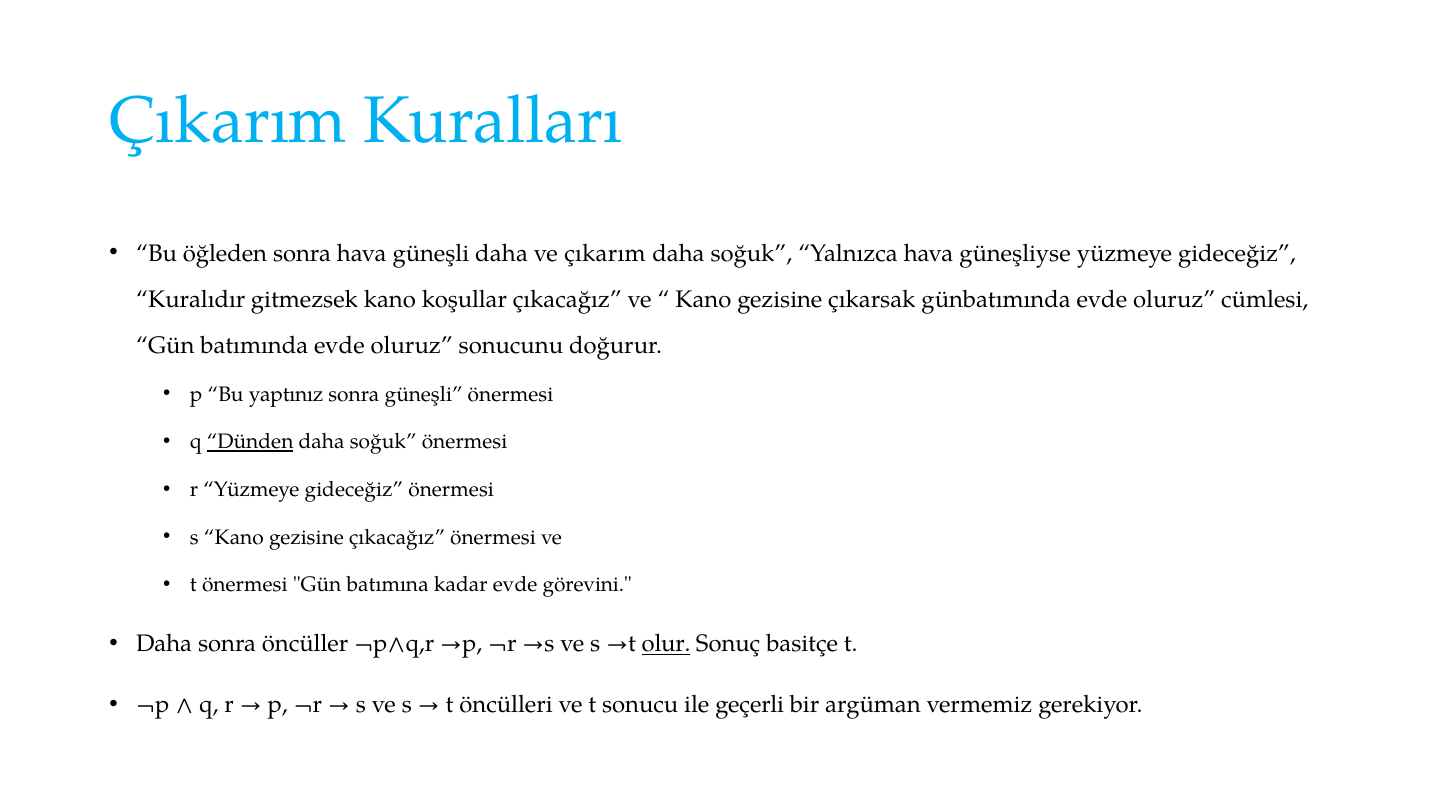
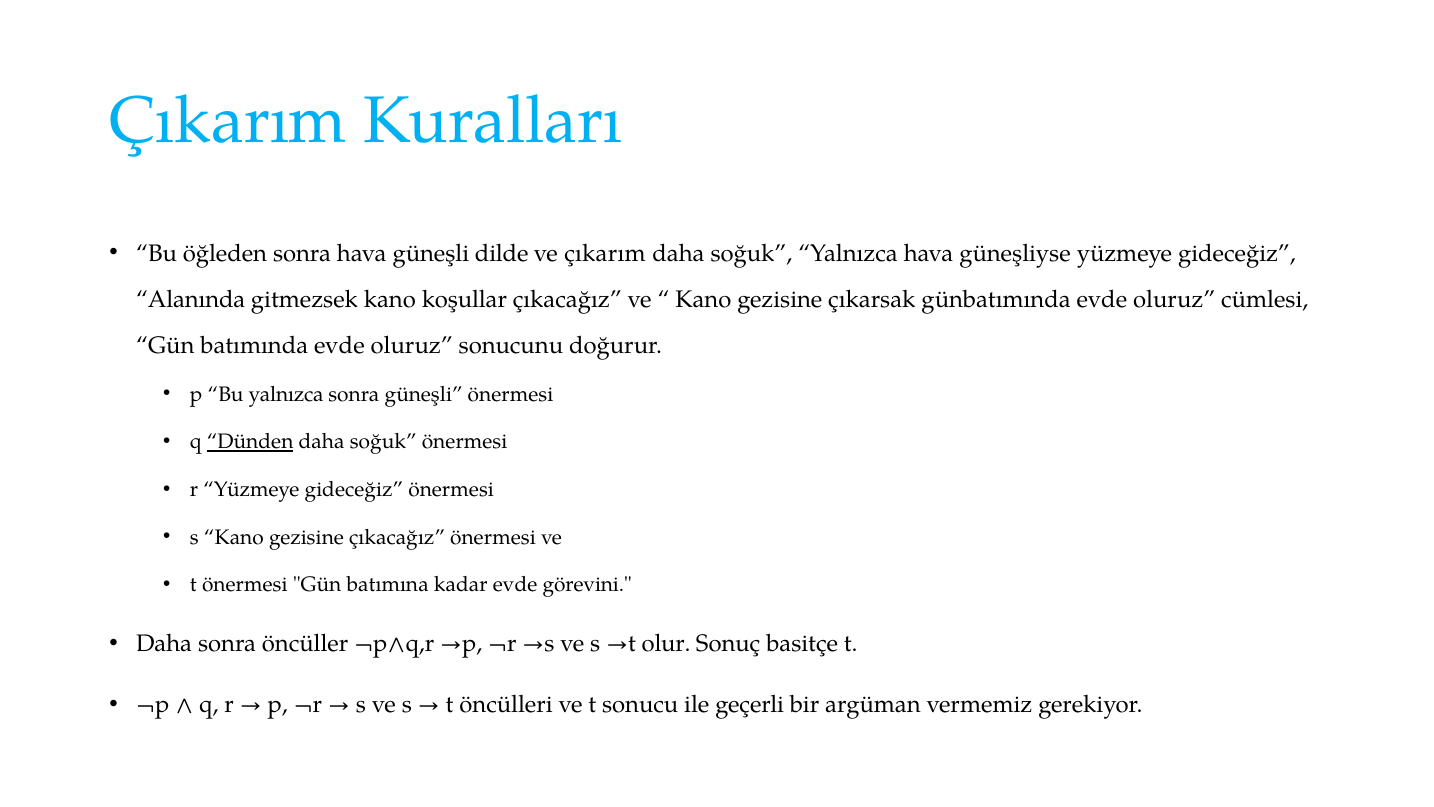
güneşli daha: daha -> dilde (502, 253)
Kuralıdır: Kuralıdır -> Alanında (191, 299)
Bu yaptınız: yaptınız -> yalnızca (286, 394)
olur underline: present -> none (666, 644)
